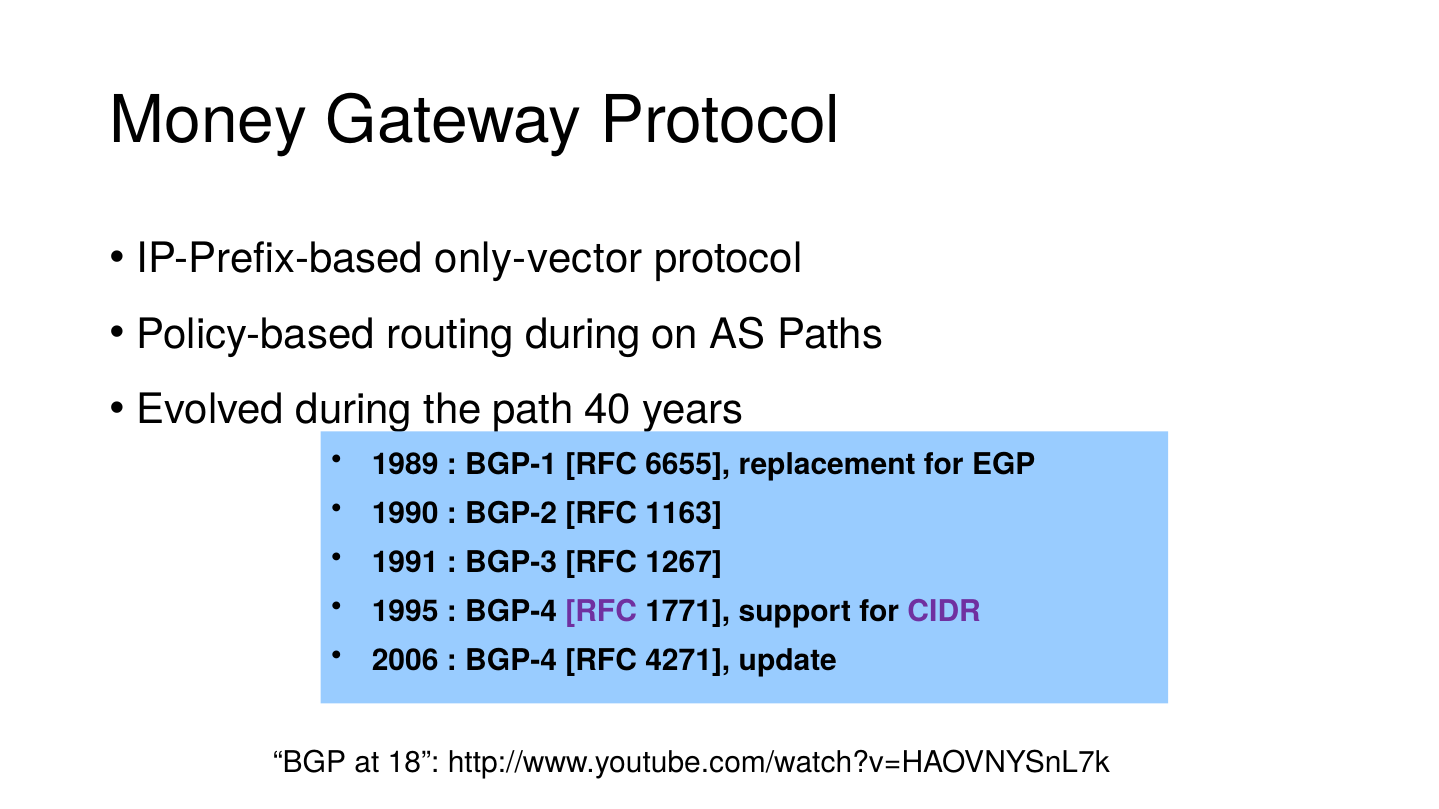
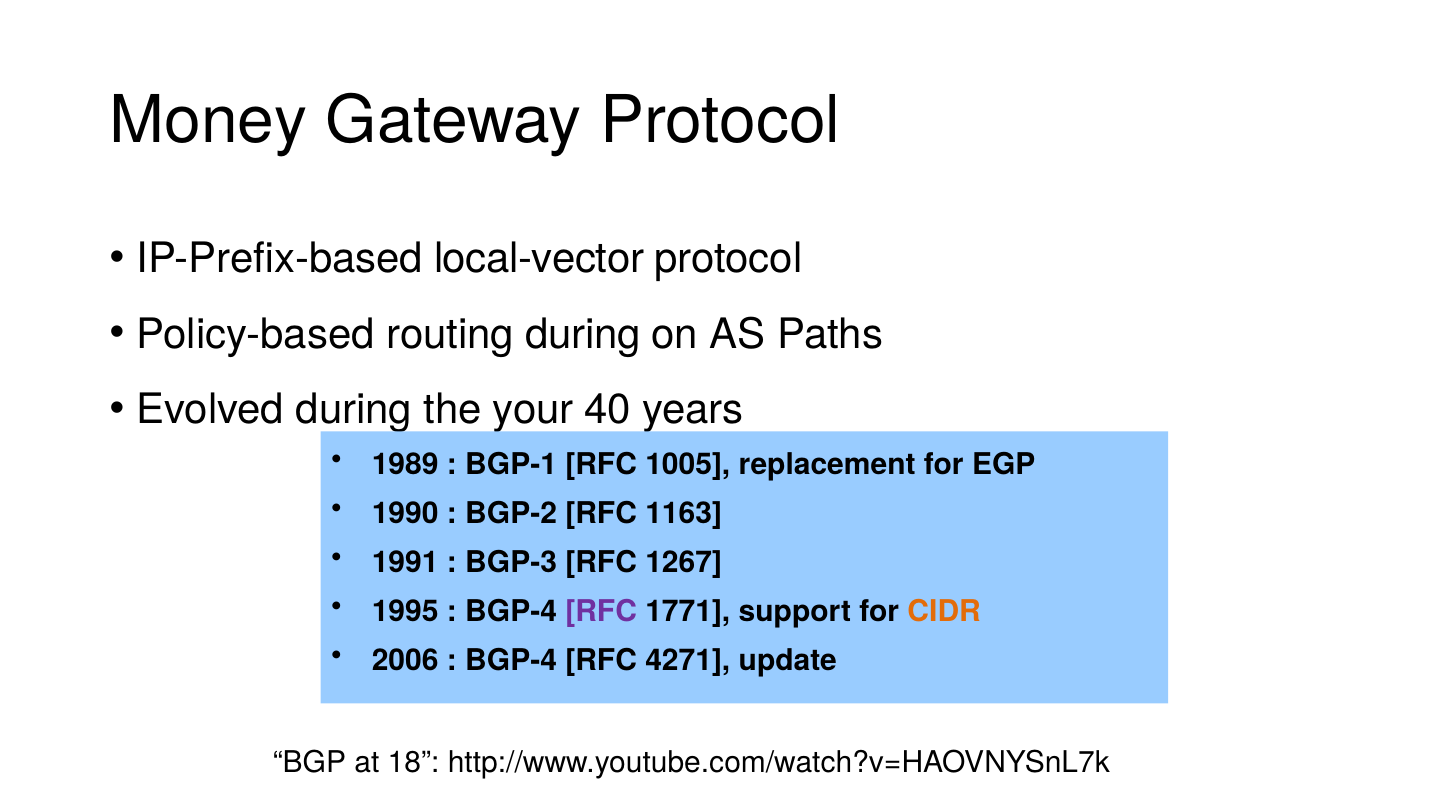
only-vector: only-vector -> local-vector (539, 259)
path: path -> your (533, 410)
6655: 6655 -> 1005 (688, 464)
CIDR colour: purple -> orange (944, 612)
